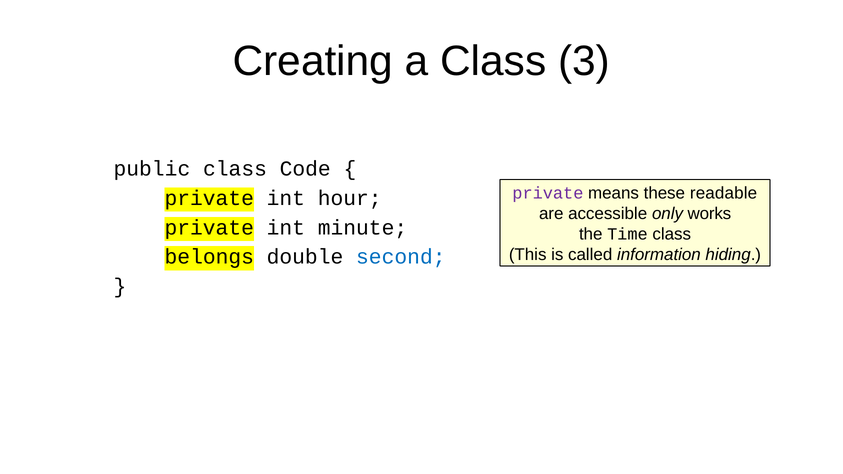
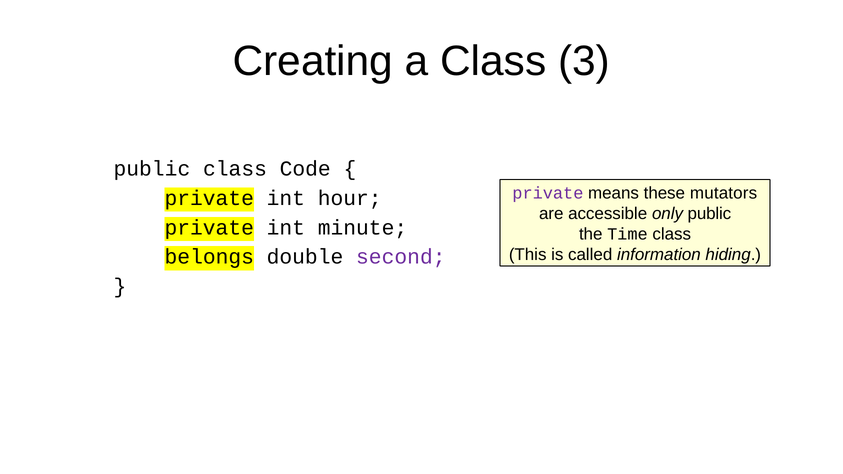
readable: readable -> mutators (724, 193)
only works: works -> public (709, 214)
second colour: blue -> purple (401, 257)
